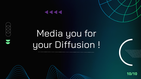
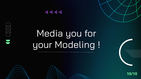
Diffusion: Diffusion -> Modeling (75, 45)
